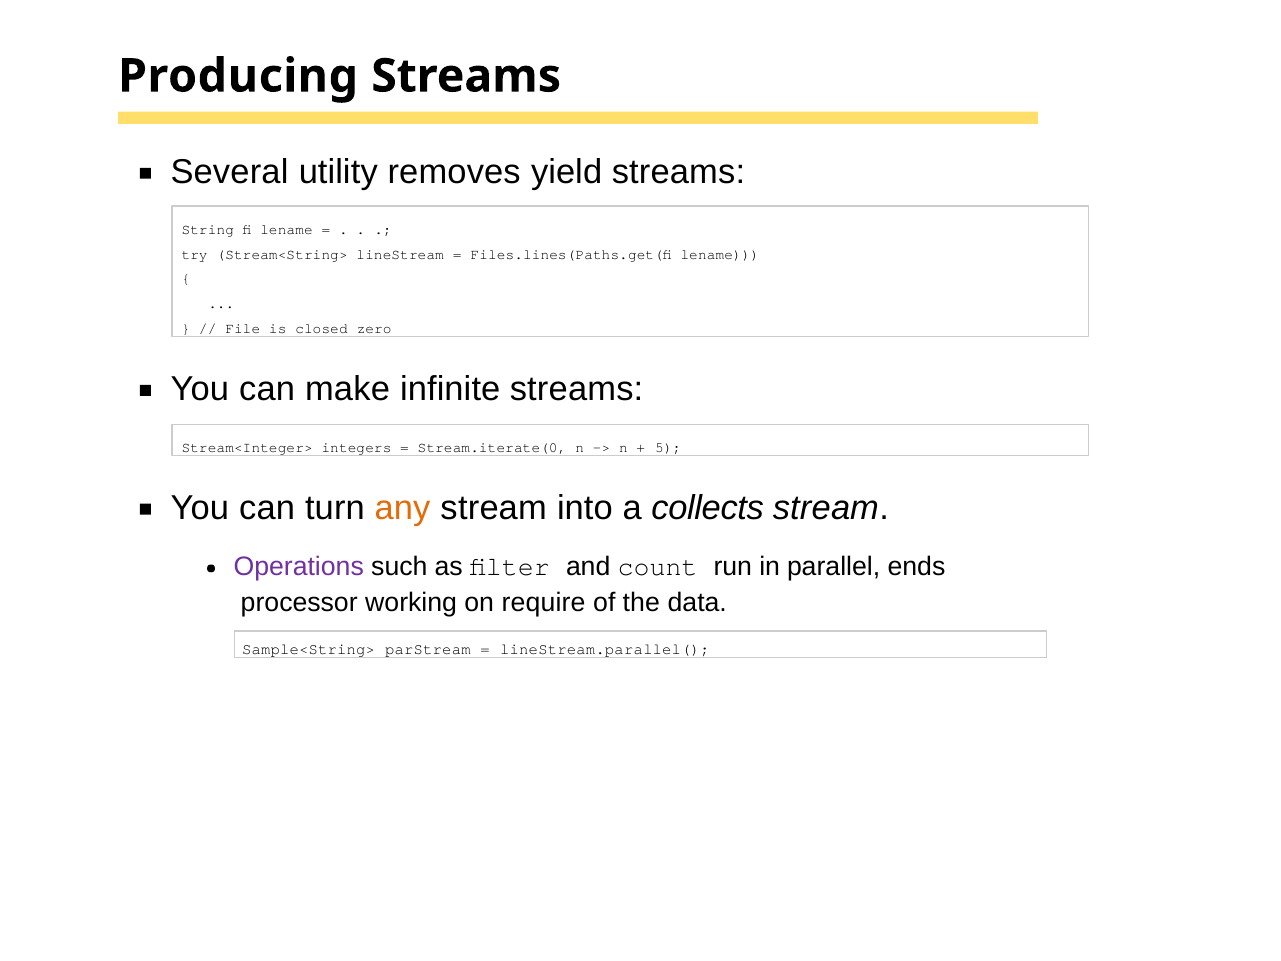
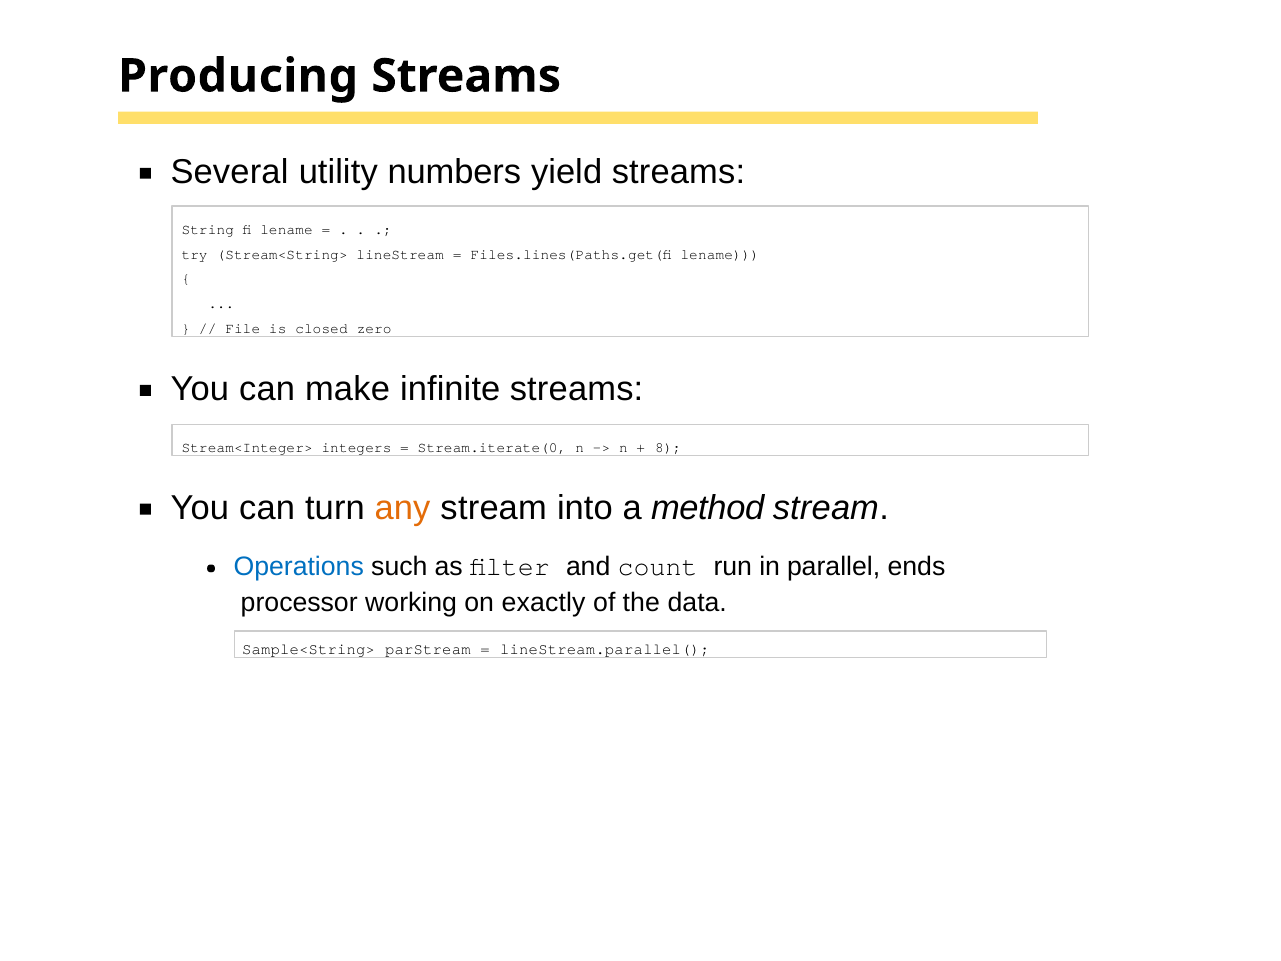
removes: removes -> numbers (454, 172)
5: 5 -> 8 (668, 448)
collects: collects -> method (708, 508)
Operations colour: purple -> blue (299, 566)
require: require -> exactly (544, 602)
